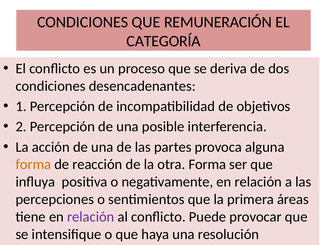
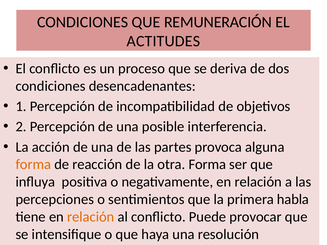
CATEGORÍA: CATEGORÍA -> ACTITUDES (163, 41)
áreas: áreas -> habla (293, 200)
relación colour: purple -> orange (91, 217)
